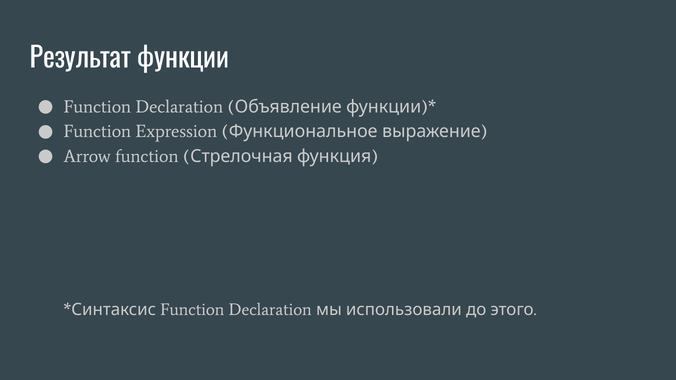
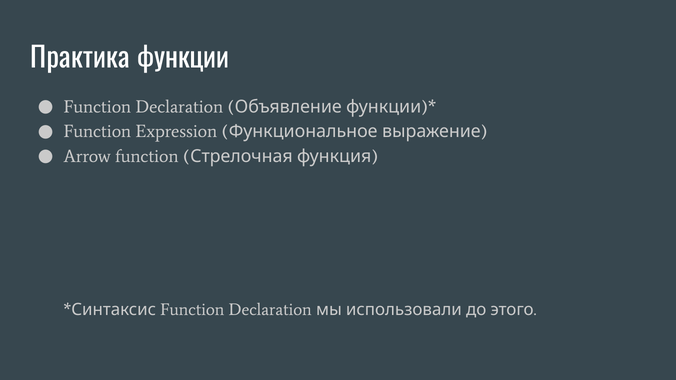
Результат: Результат -> Практика (80, 59)
